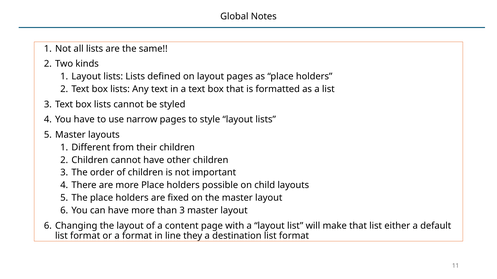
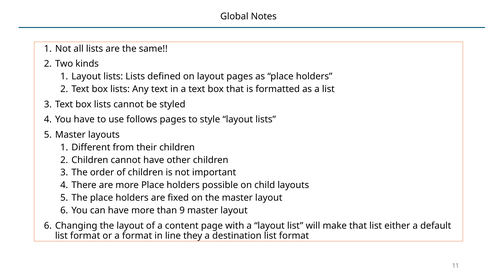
narrow: narrow -> follows (142, 120)
than 3: 3 -> 9 (182, 211)
